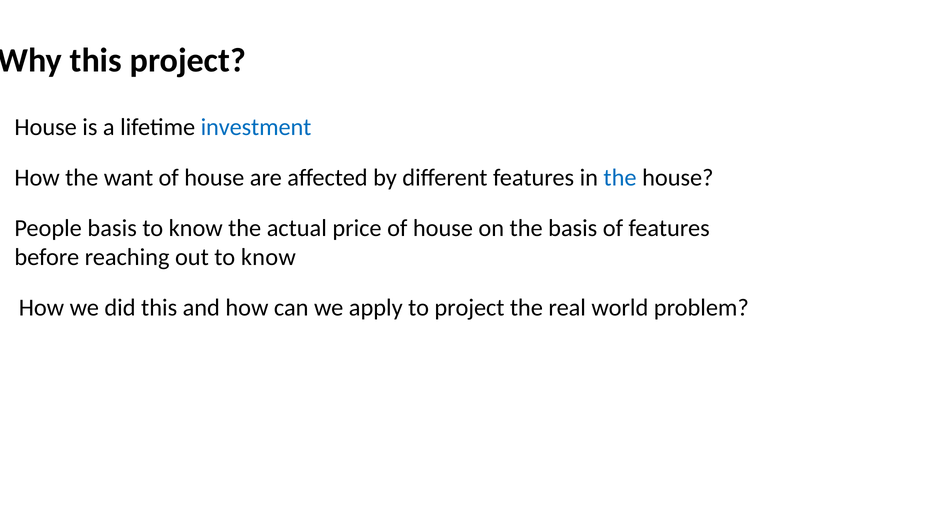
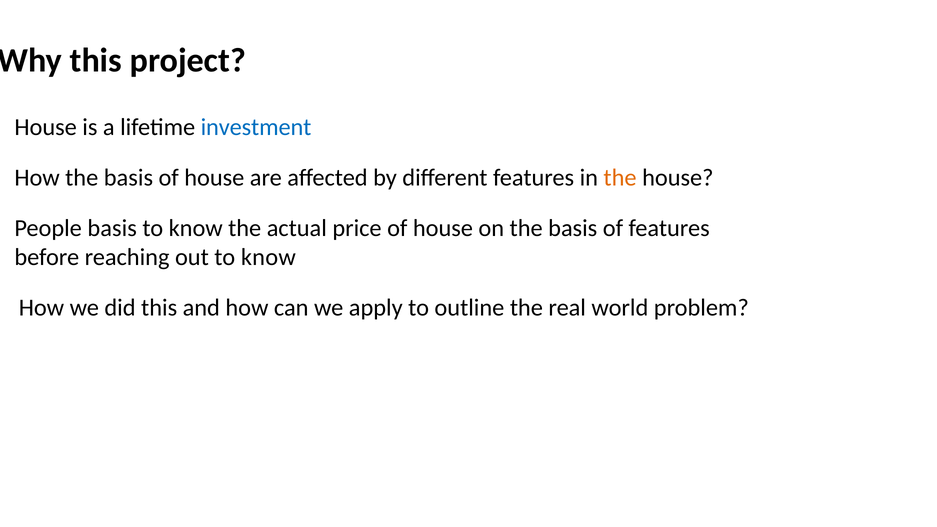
How the want: want -> basis (128, 178)
the colour: blue -> orange (620, 178)
to project: project -> outline (469, 308)
